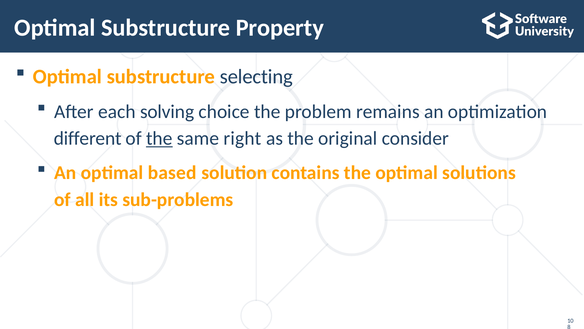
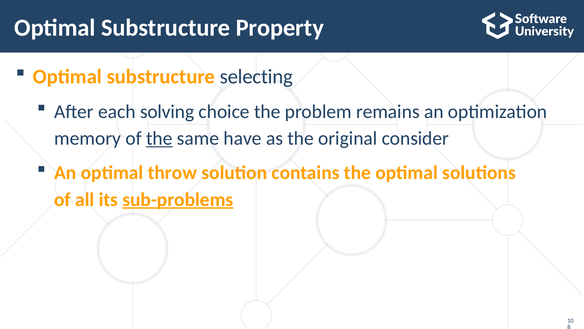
different: different -> memory (88, 138)
right: right -> have (243, 138)
based: based -> throw (172, 172)
sub-problems underline: none -> present (178, 199)
